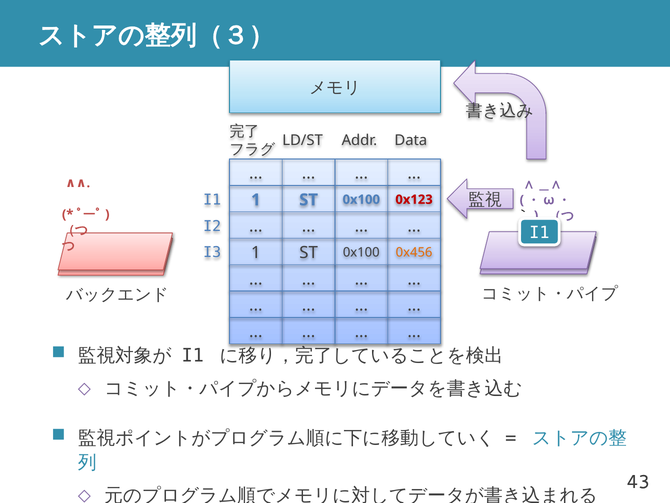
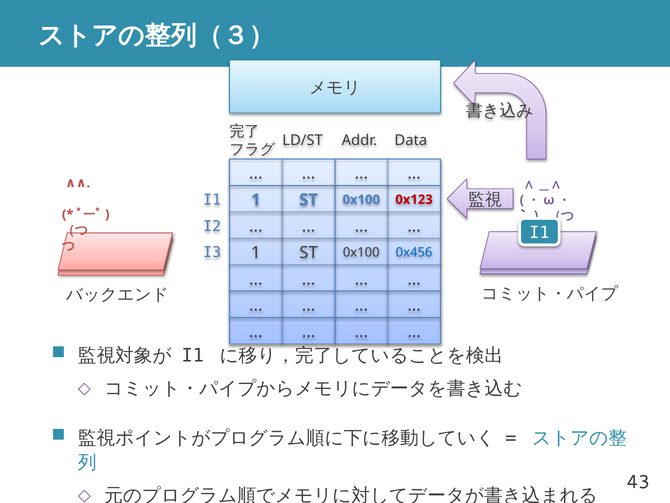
0x456 colour: orange -> blue (414, 252)
